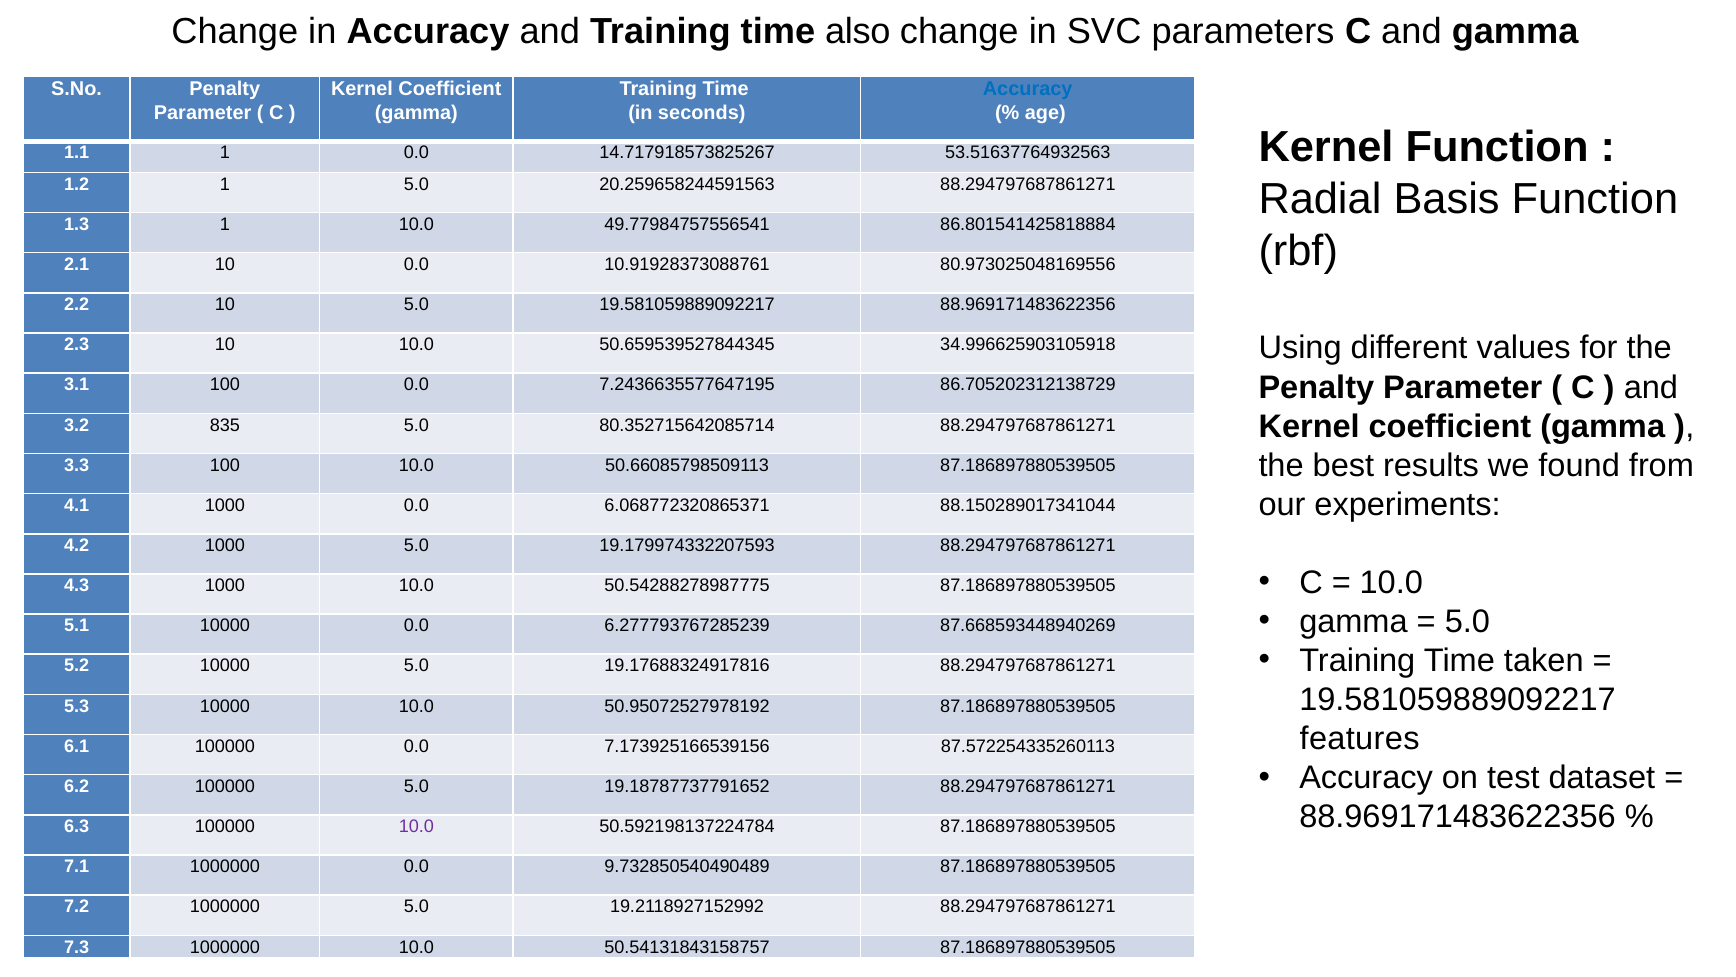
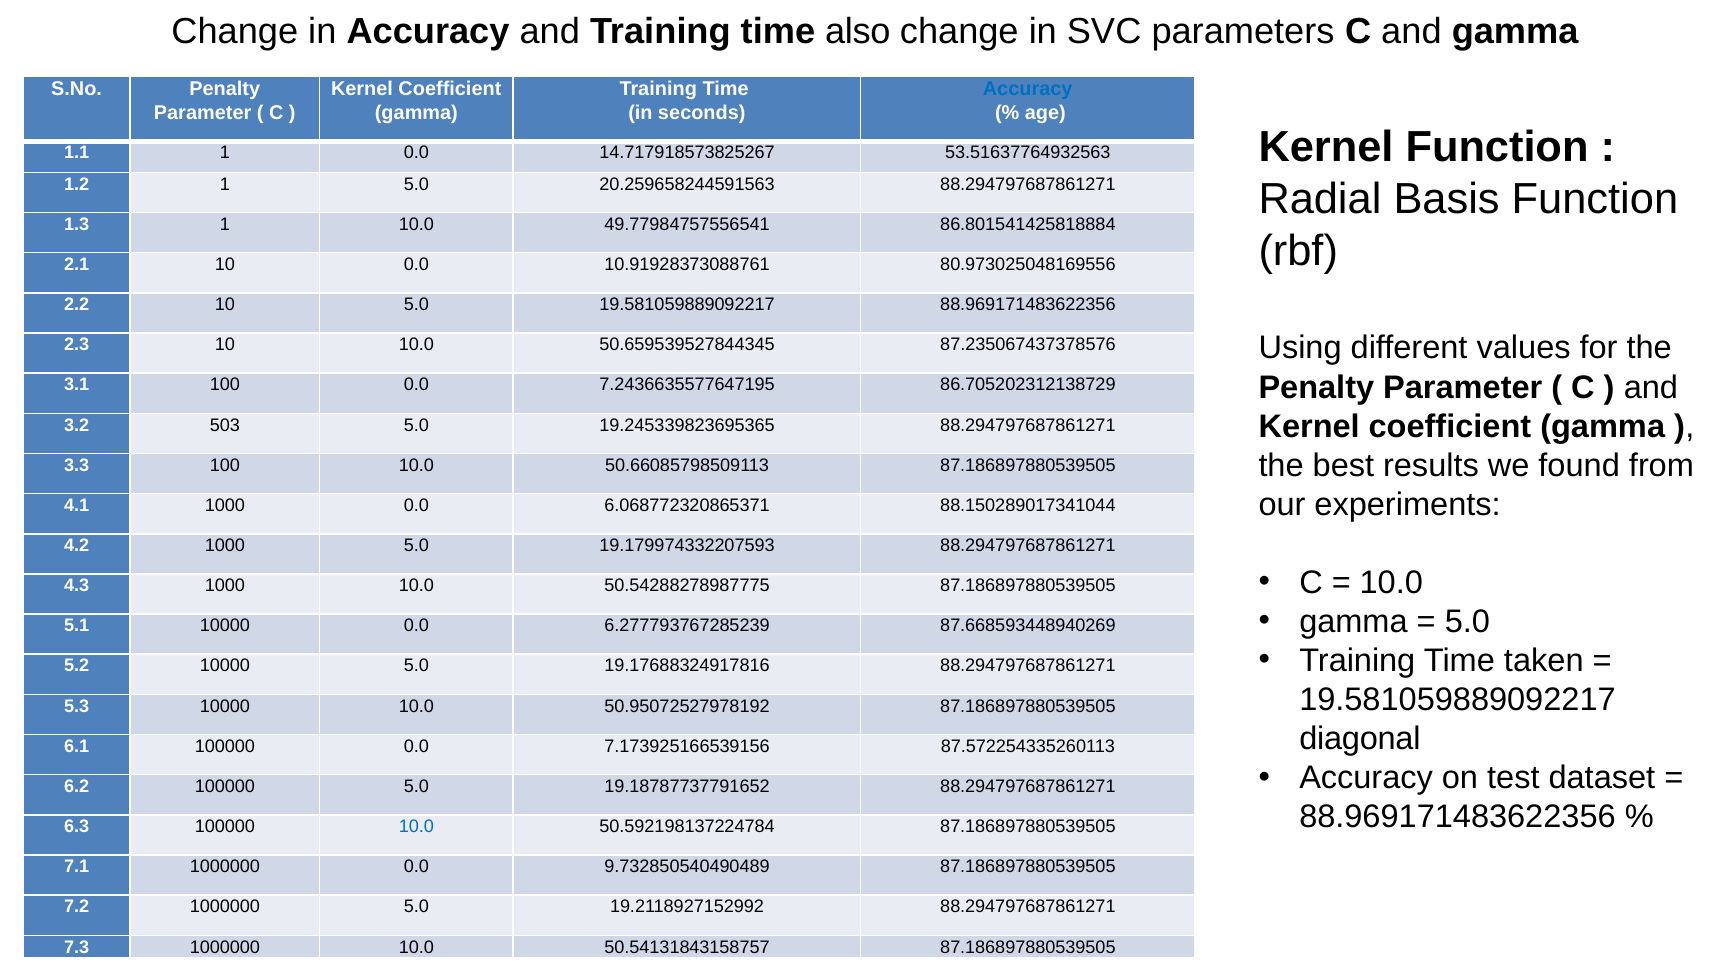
34.996625903105918: 34.996625903105918 -> 87.235067437378576 (1028, 345)
835: 835 -> 503 (225, 425)
80.352715642085714: 80.352715642085714 -> 19.245339823695365 (687, 425)
features: features -> diagonal (1360, 739)
10.0 colour: purple -> blue (416, 826)
